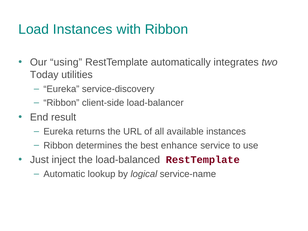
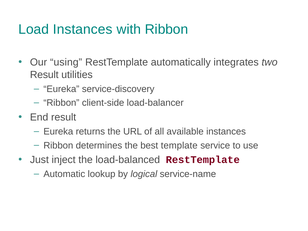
Today: Today -> Result (44, 75)
enhance: enhance -> template (179, 145)
